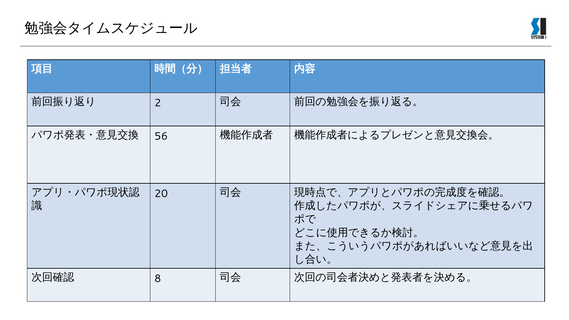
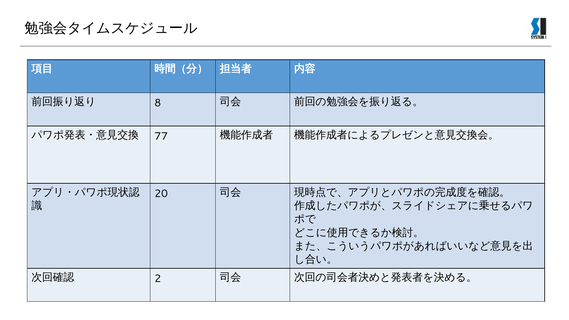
2: 2 -> 8 (158, 103)
56: 56 -> 77 (161, 136)
8: 8 -> 2 (158, 279)
